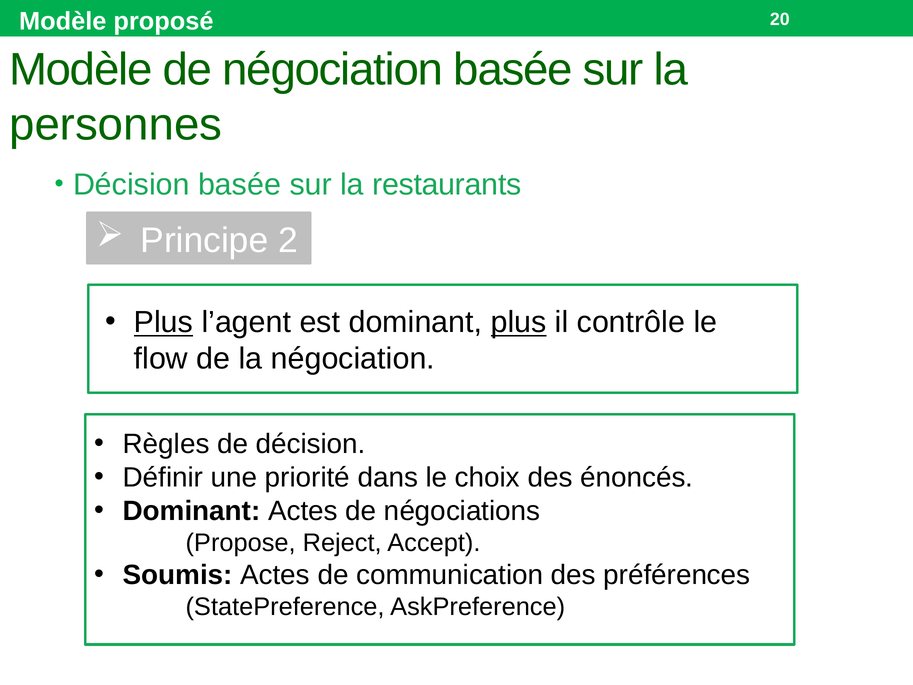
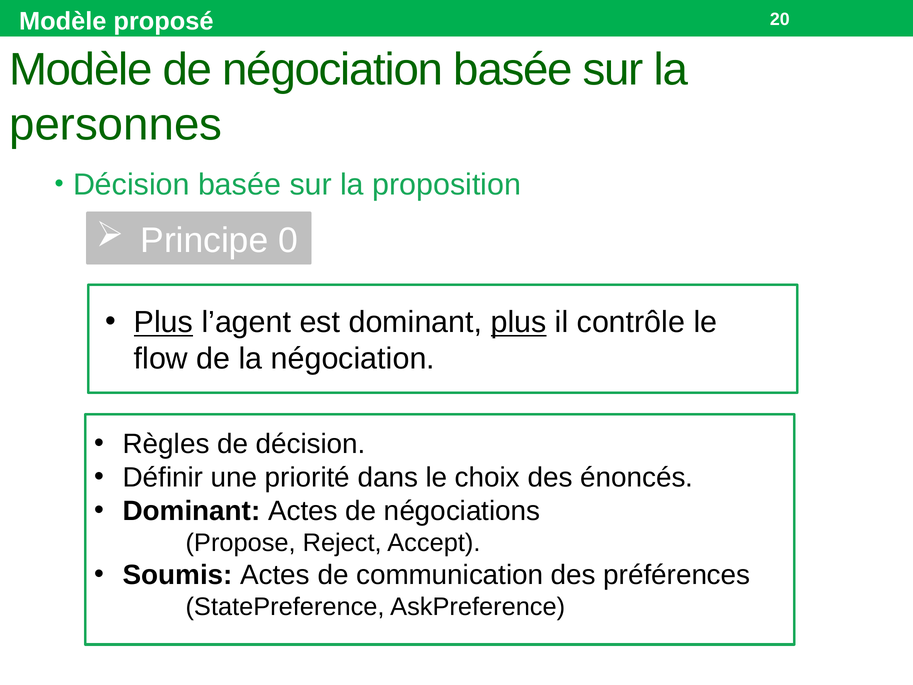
restaurants: restaurants -> proposition (447, 185)
2: 2 -> 0 (288, 241)
